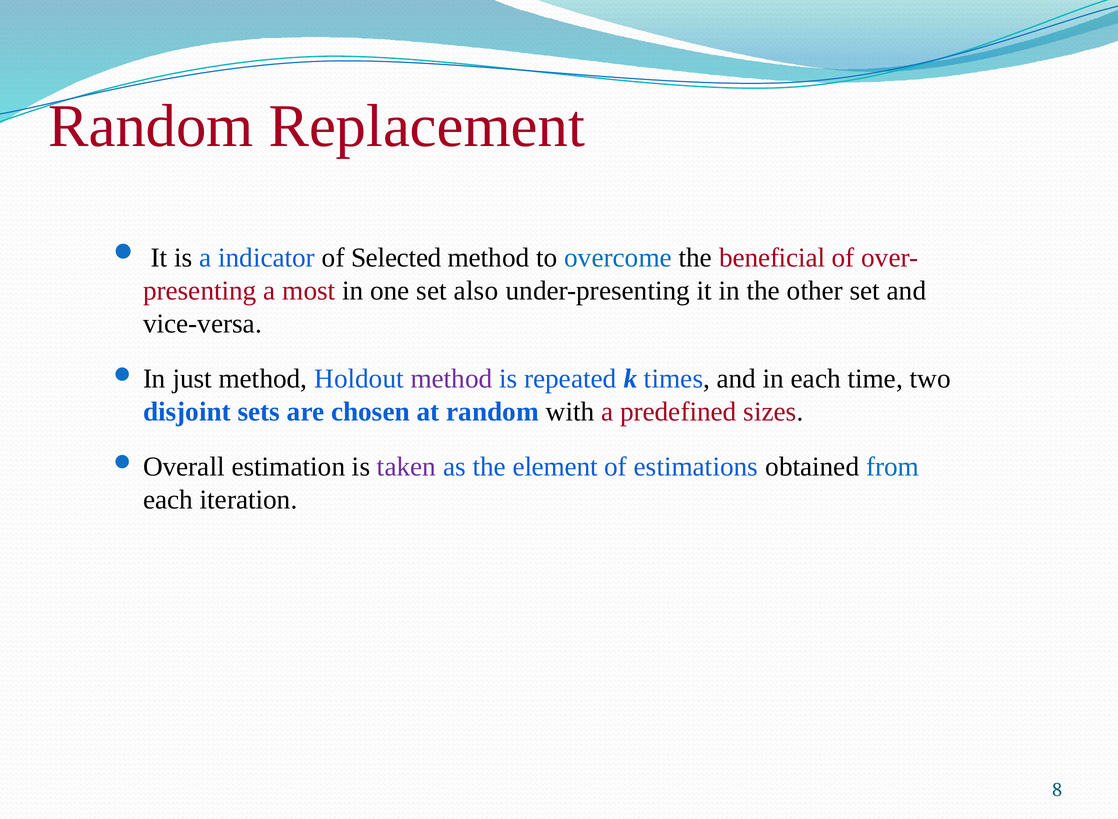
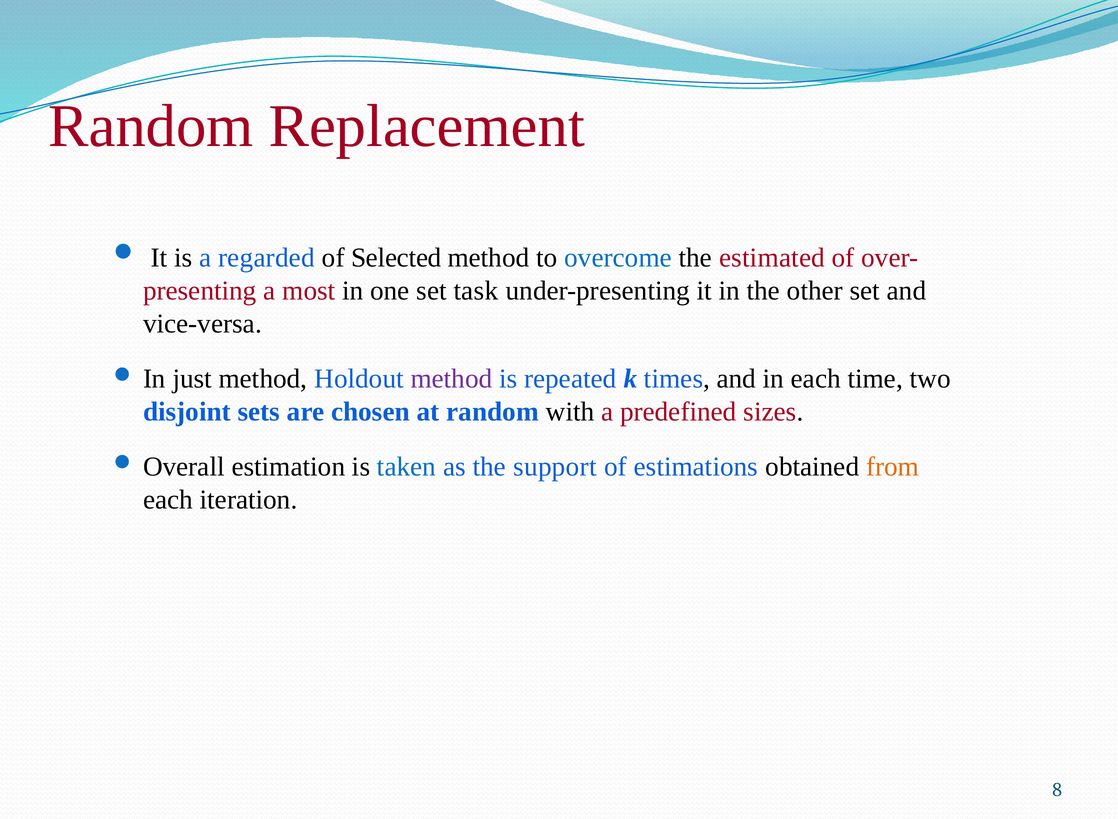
indicator: indicator -> regarded (267, 258)
beneficial: beneficial -> estimated (772, 258)
also: also -> task (476, 291)
taken colour: purple -> blue (407, 467)
element: element -> support (555, 467)
from colour: blue -> orange (893, 467)
